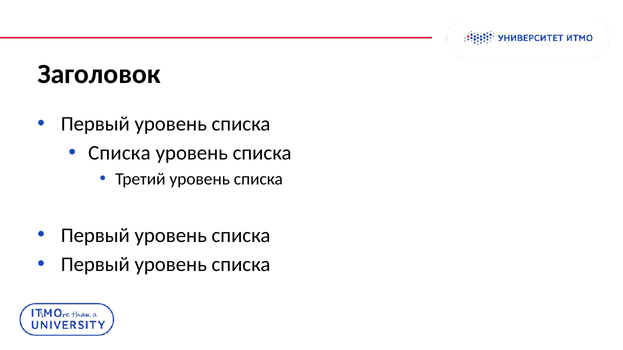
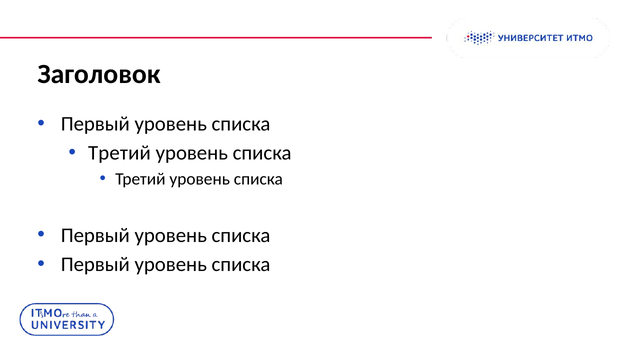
Списка: Списка -> Третий (119, 153)
